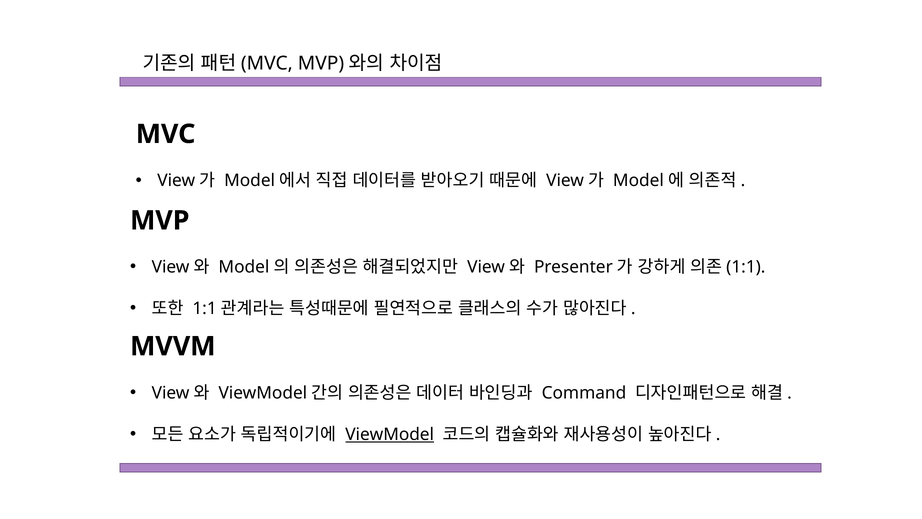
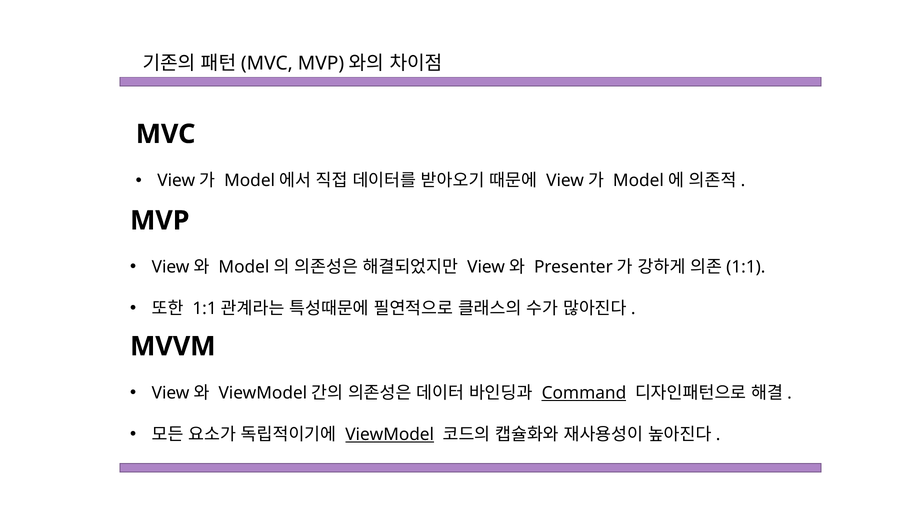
Command underline: none -> present (584, 393)
